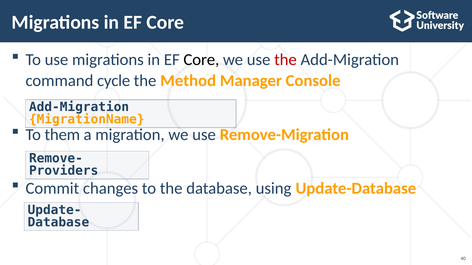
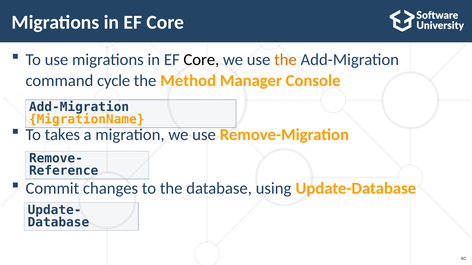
the colour: red -> orange (285, 60)
them: them -> takes (62, 135)
Providers: Providers -> Reference (64, 171)
